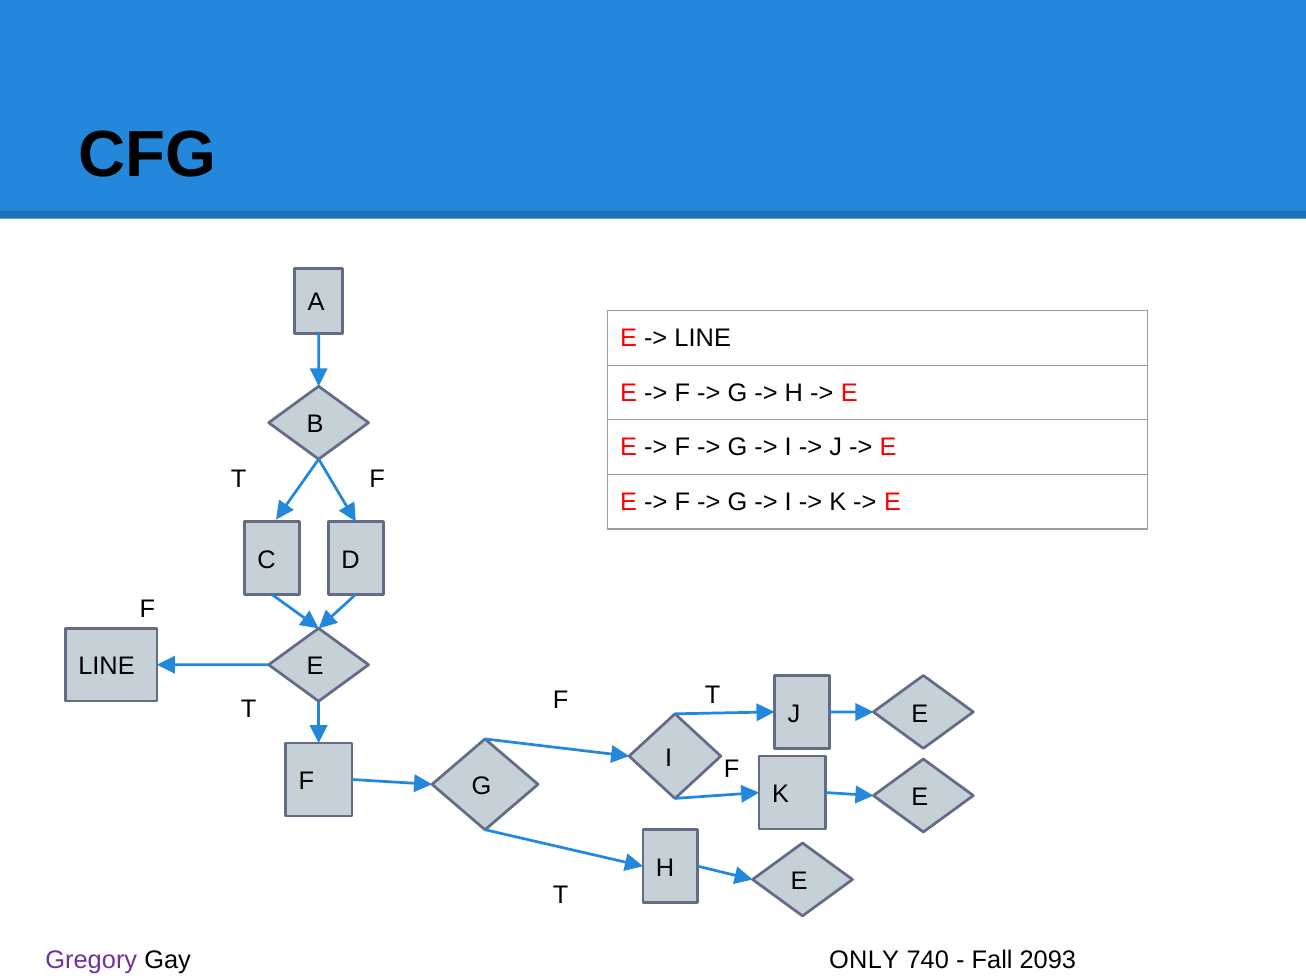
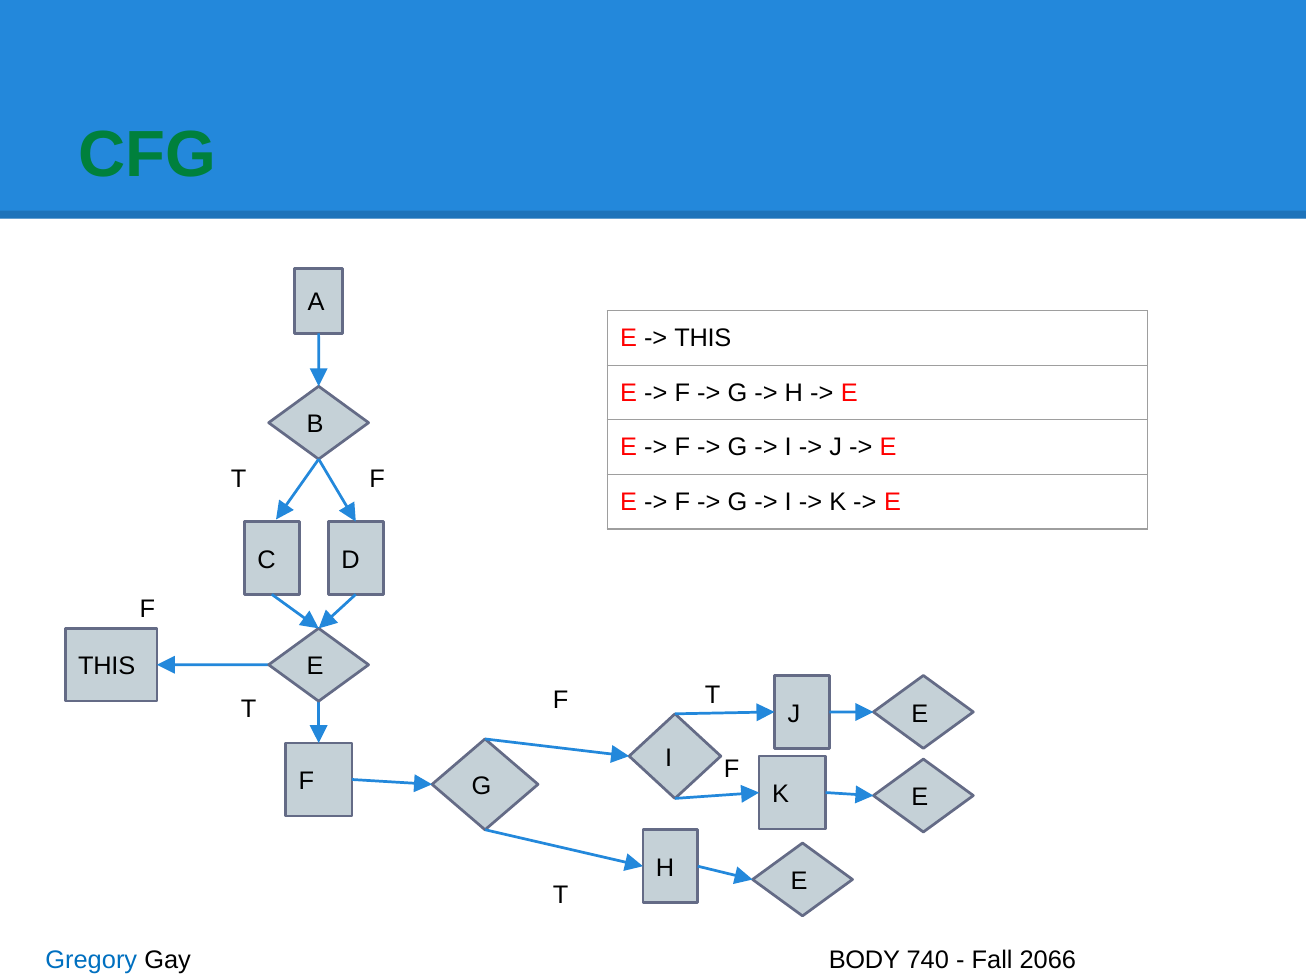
CFG colour: black -> green (147, 155)
LINE: LINE -> THIS (703, 339)
LINE: LINE -> THIS (107, 667)
Gregory colour: purple -> blue (91, 960)
ONLY: ONLY -> BODY (864, 960)
2093: 2093 -> 2066 (1048, 960)
